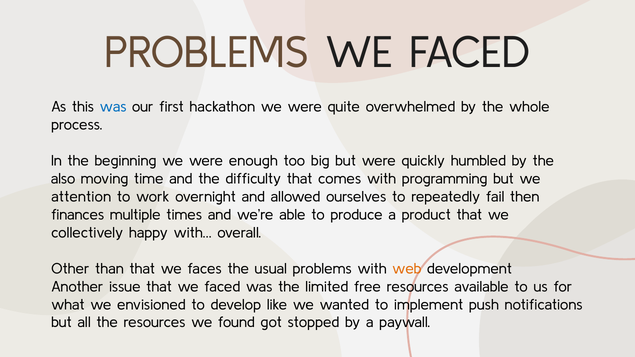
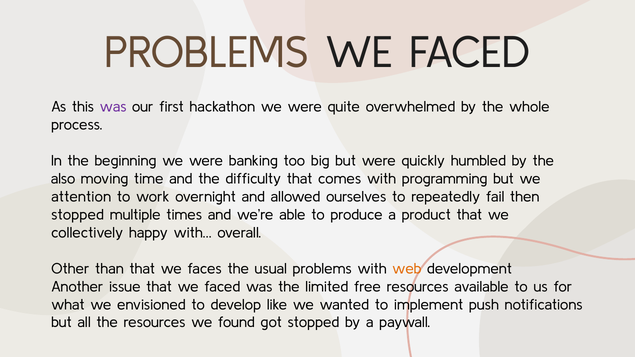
was colour: blue -> purple (113, 107)
enough: enough -> banking (253, 161)
finances: finances -> stopped (78, 215)
